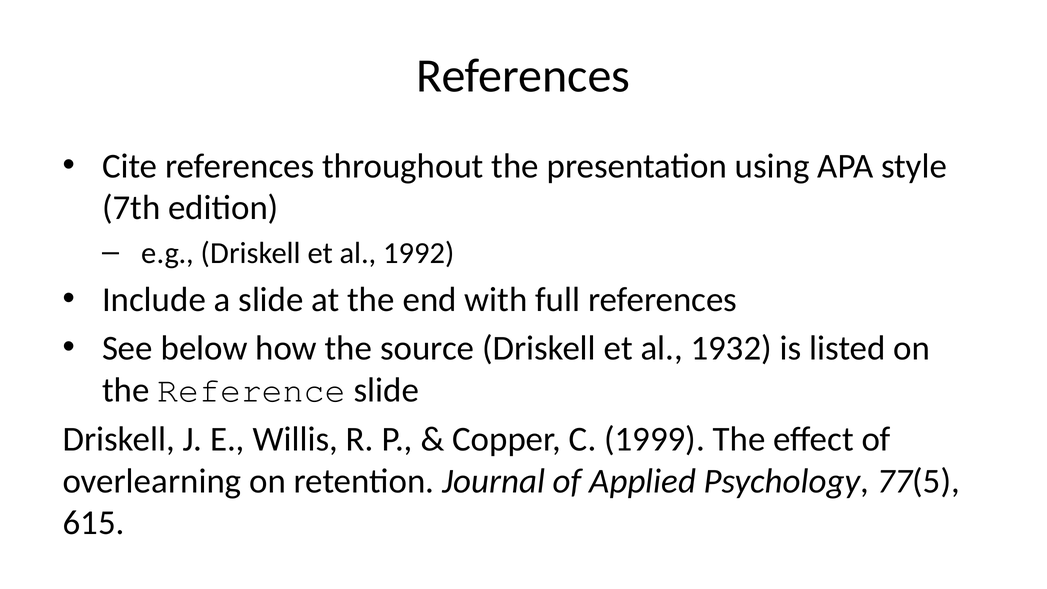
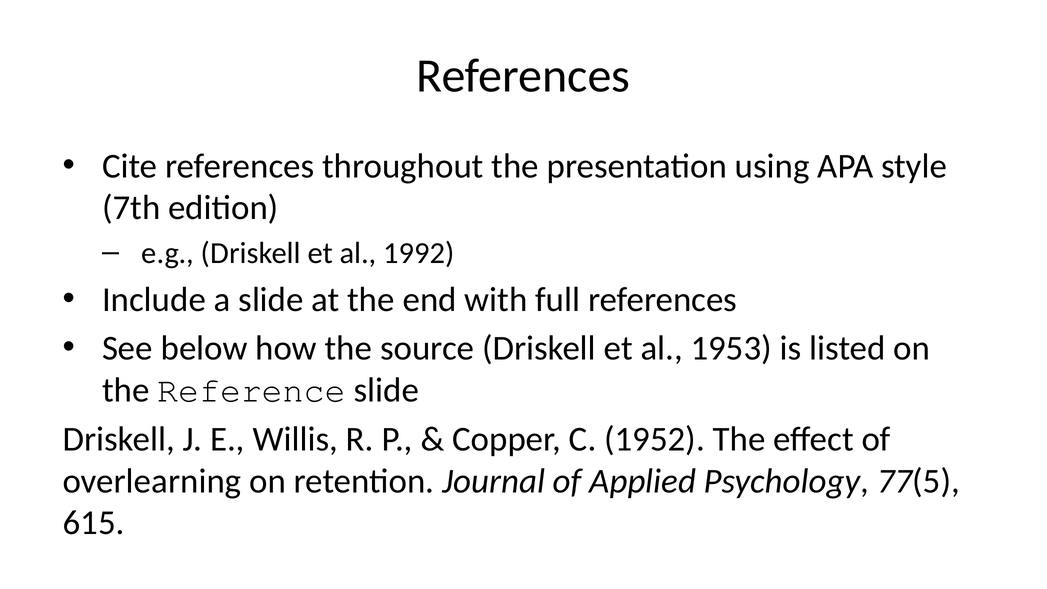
1932: 1932 -> 1953 (731, 348)
1999: 1999 -> 1952 (655, 439)
